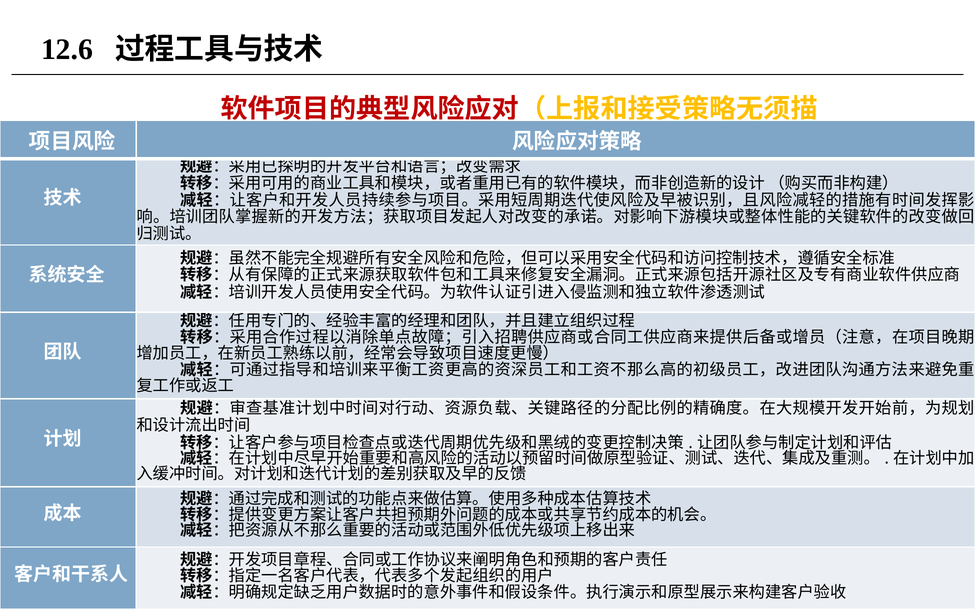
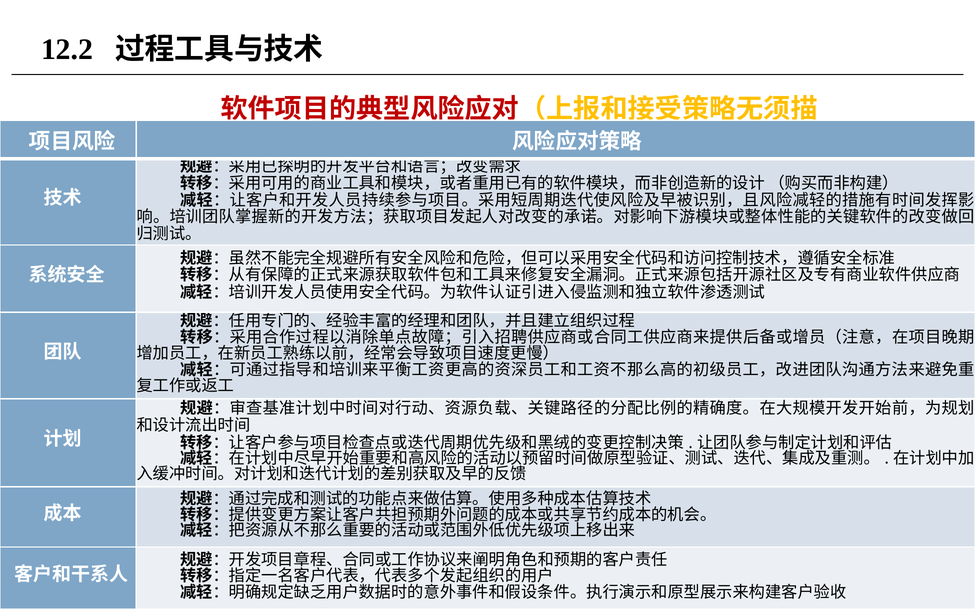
12.6: 12.6 -> 12.2 (67, 50)
